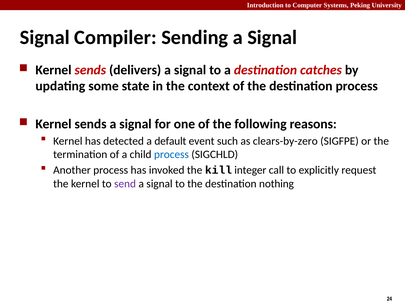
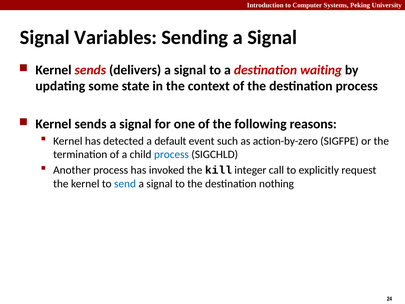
Compiler: Compiler -> Variables (116, 38)
catches: catches -> waiting (321, 70)
clears-by-zero: clears-by-zero -> action-by-zero (285, 141)
send colour: purple -> blue (125, 184)
